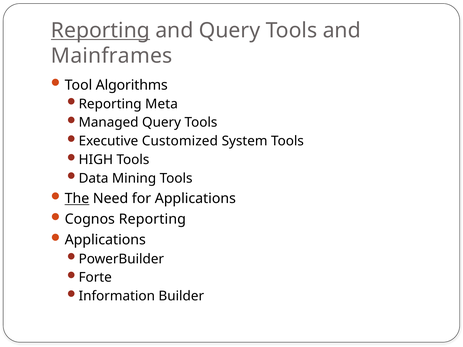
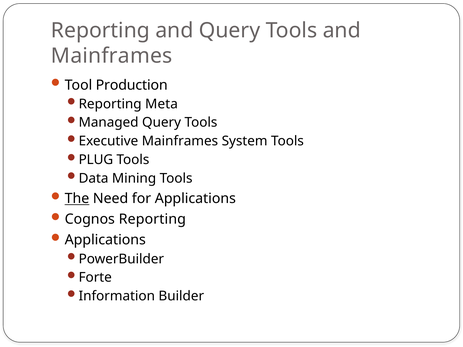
Reporting underline: present -> none (100, 30)
Algorithms: Algorithms -> Production (132, 85)
Executive Customized: Customized -> Mainframes (180, 141)
HIGH: HIGH -> PLUG (96, 160)
